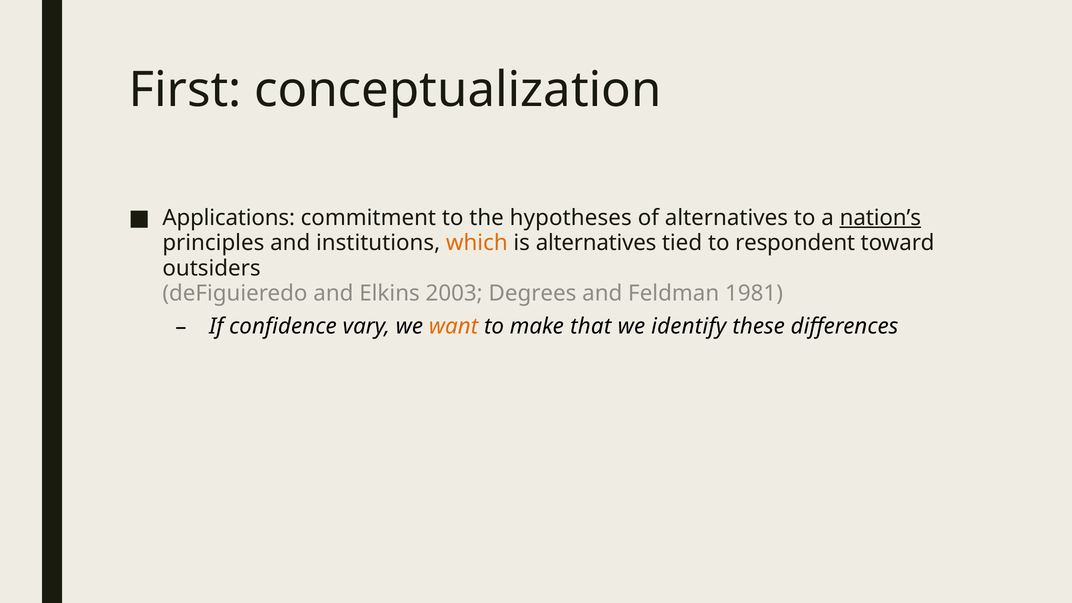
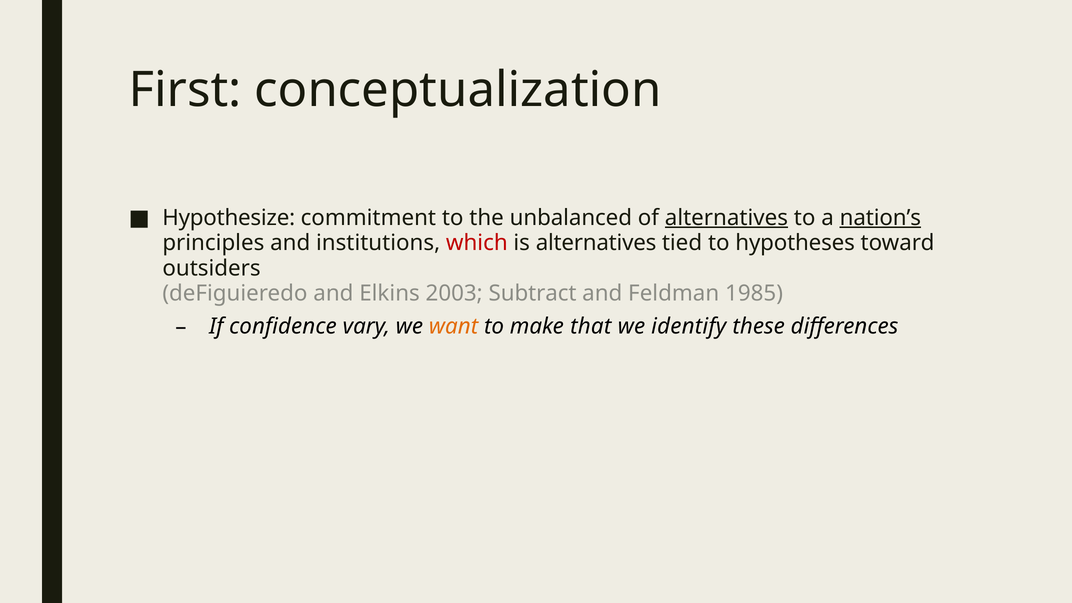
Applications: Applications -> Hypothesize (229, 218)
hypotheses: hypotheses -> unbalanced (571, 218)
alternatives underline: none -> present (726, 218)
which colour: orange -> red (477, 243)
respondent: respondent -> hypotheses (795, 243)
Degrees: Degrees -> Subtract (533, 293)
1981: 1981 -> 1985 (754, 293)
